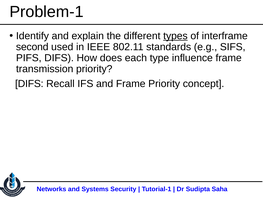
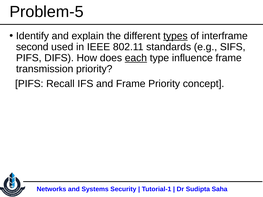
Problem-1: Problem-1 -> Problem-5 (46, 12)
each underline: none -> present (136, 58)
DIFS: DIFS -> PIFS (29, 84)
